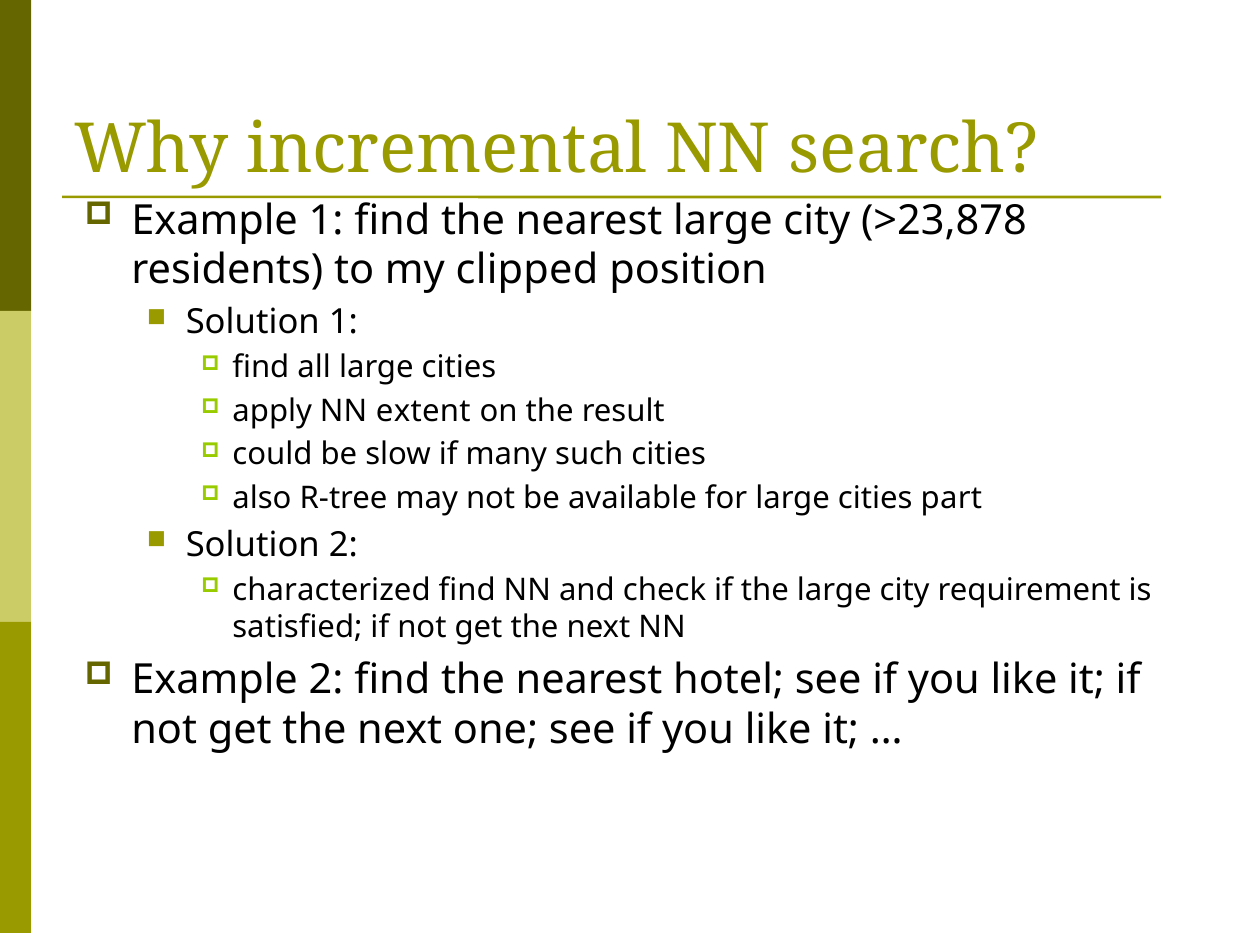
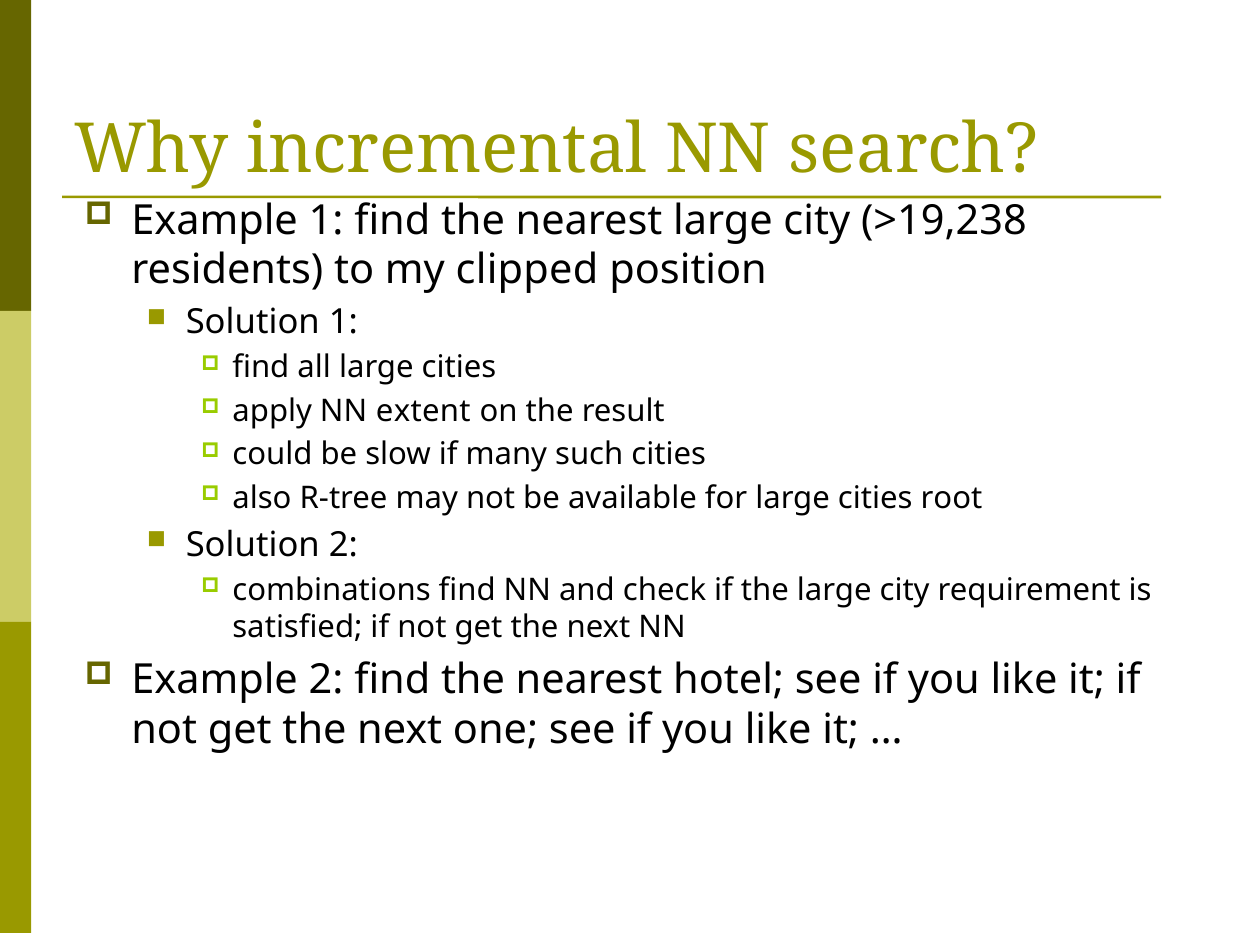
>23,878: >23,878 -> >19,238 (944, 220)
part: part -> root (952, 498)
characterized: characterized -> combinations (332, 590)
